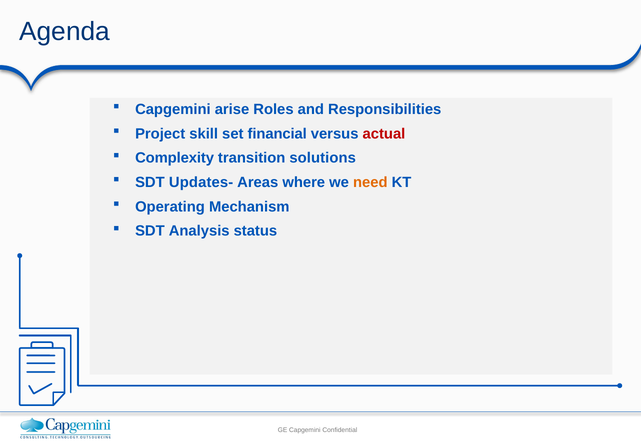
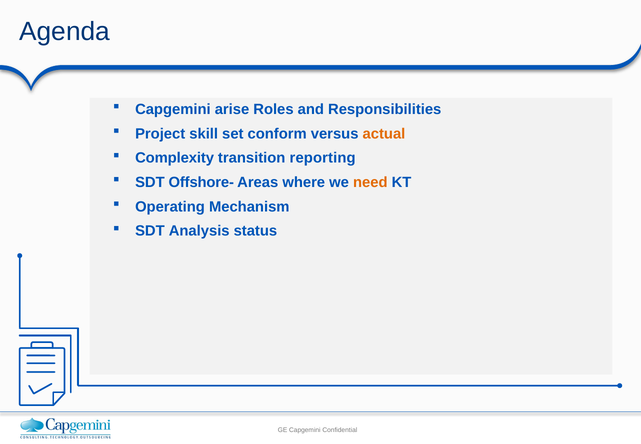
financial: financial -> conform (277, 134)
actual colour: red -> orange (384, 134)
solutions: solutions -> reporting (323, 158)
Updates-: Updates- -> Offshore- (201, 182)
